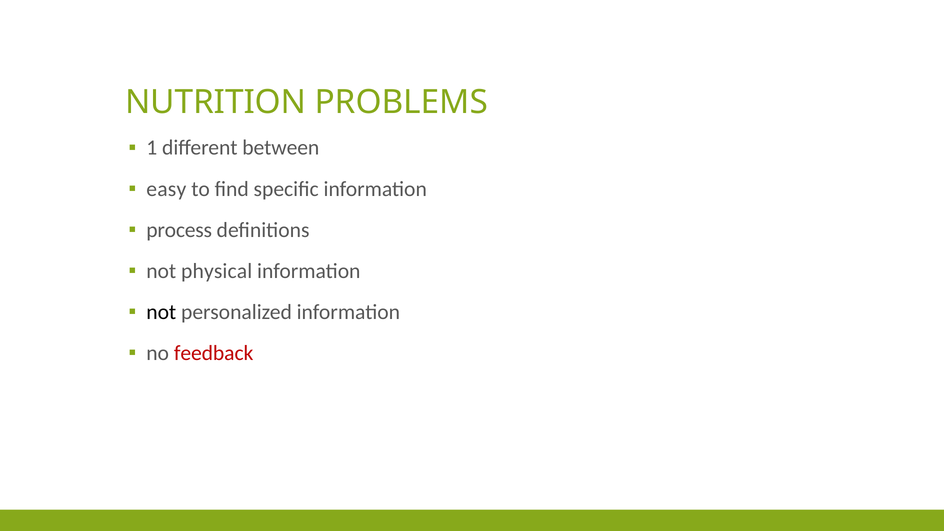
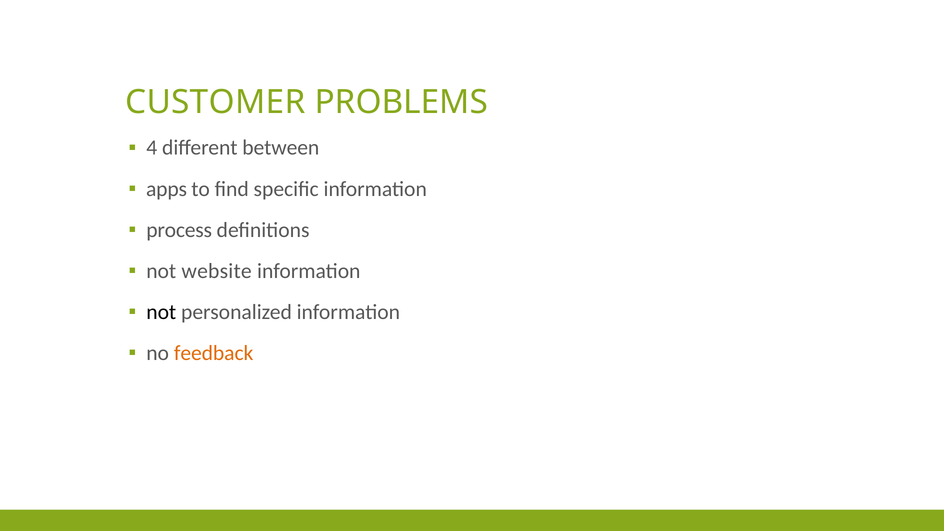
NUTRITION: NUTRITION -> CUSTOMER (215, 102)
1: 1 -> 4 (152, 148)
easy: easy -> apps (167, 189)
physical: physical -> website (217, 271)
feedback colour: red -> orange (214, 353)
